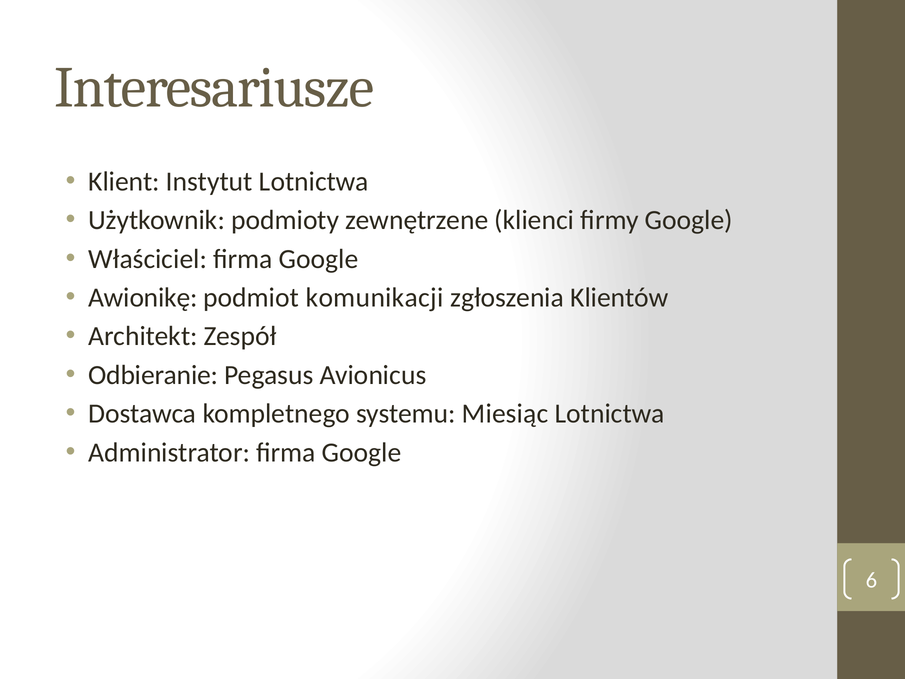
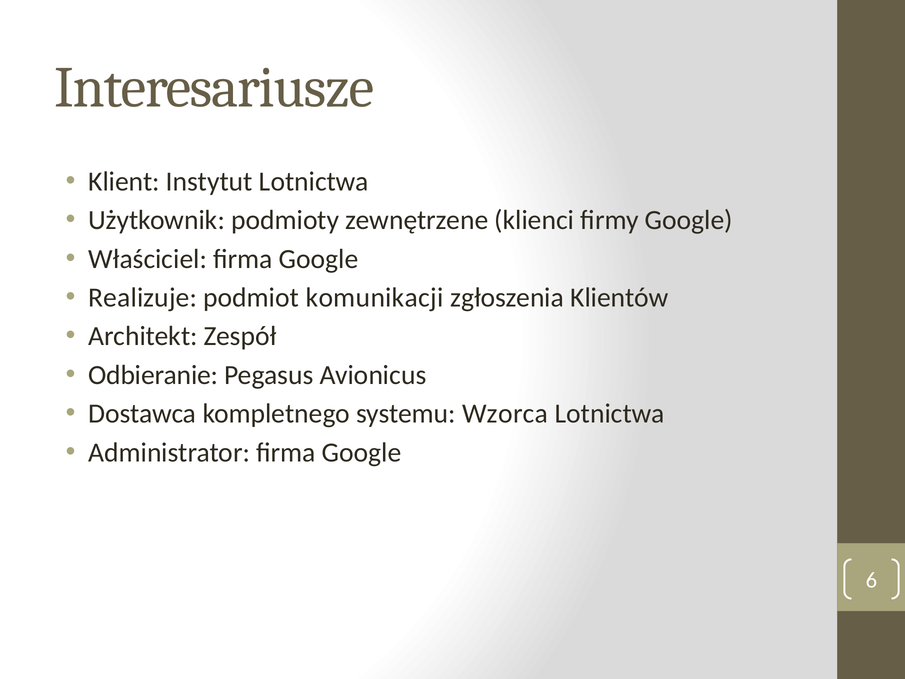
Awionikę: Awionikę -> Realizuje (143, 298)
Miesiąc: Miesiąc -> Wzorca (505, 414)
